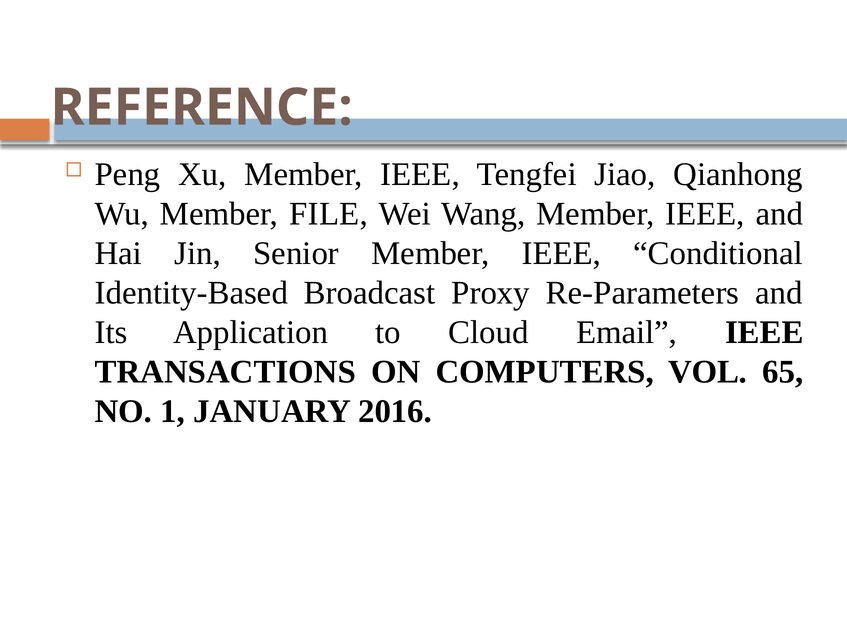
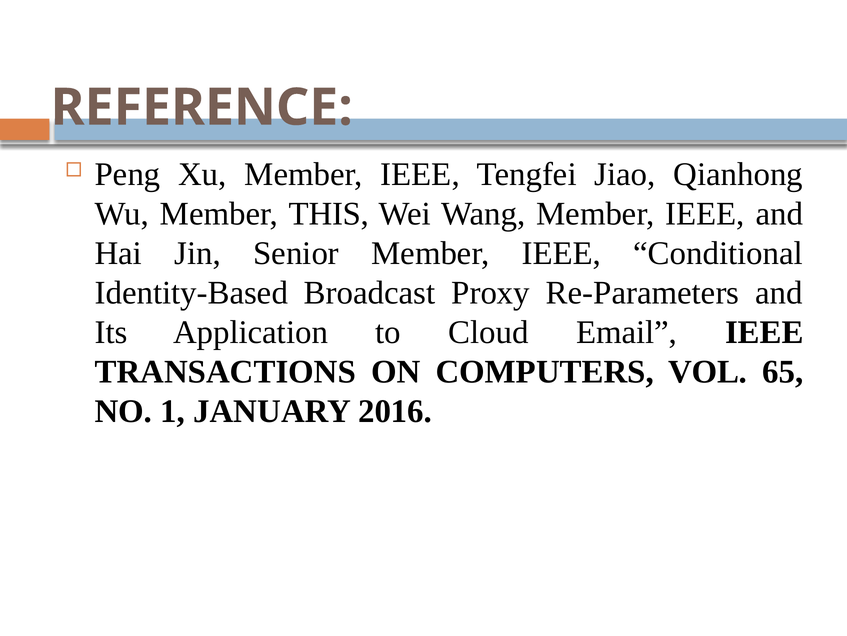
FILE: FILE -> THIS (329, 214)
